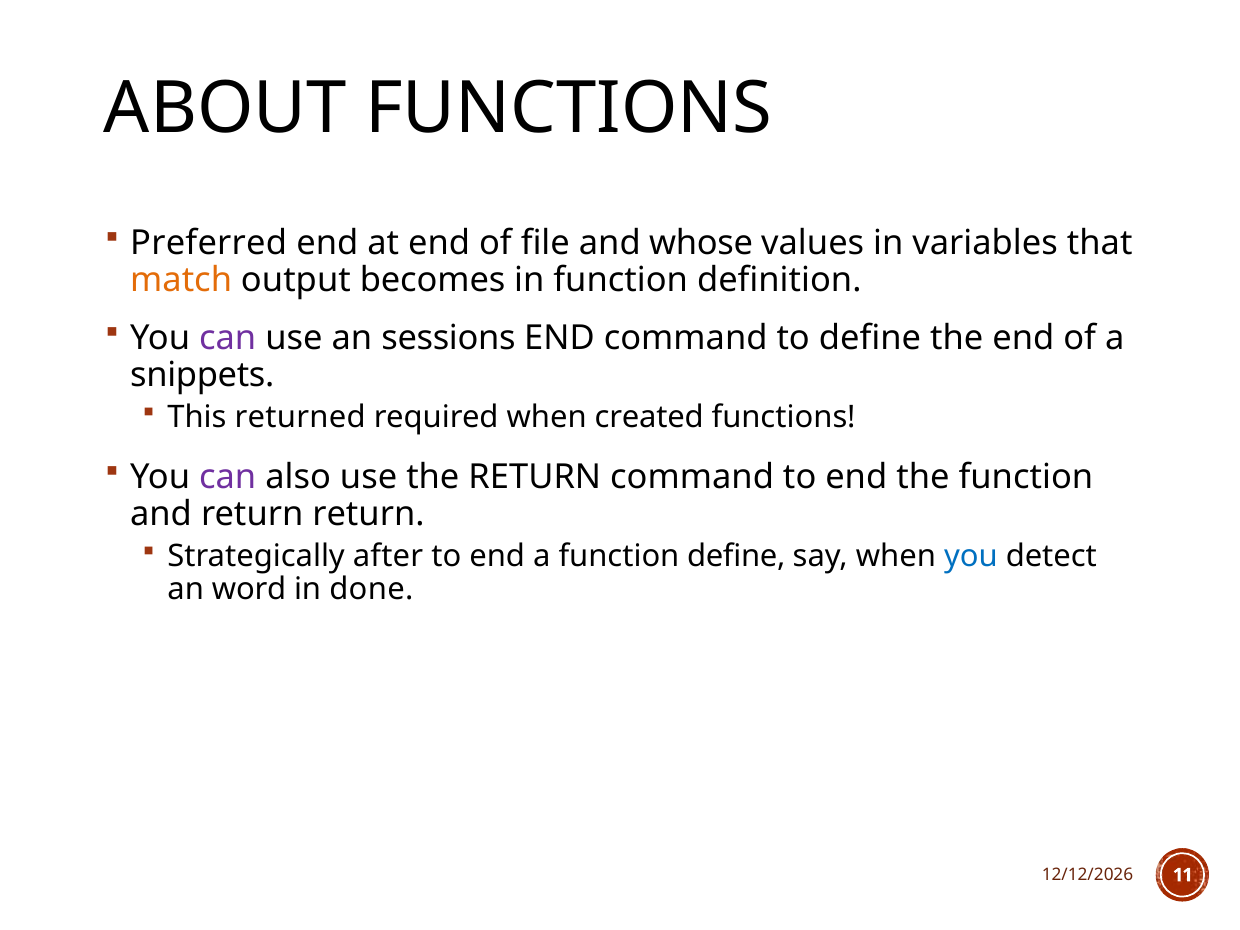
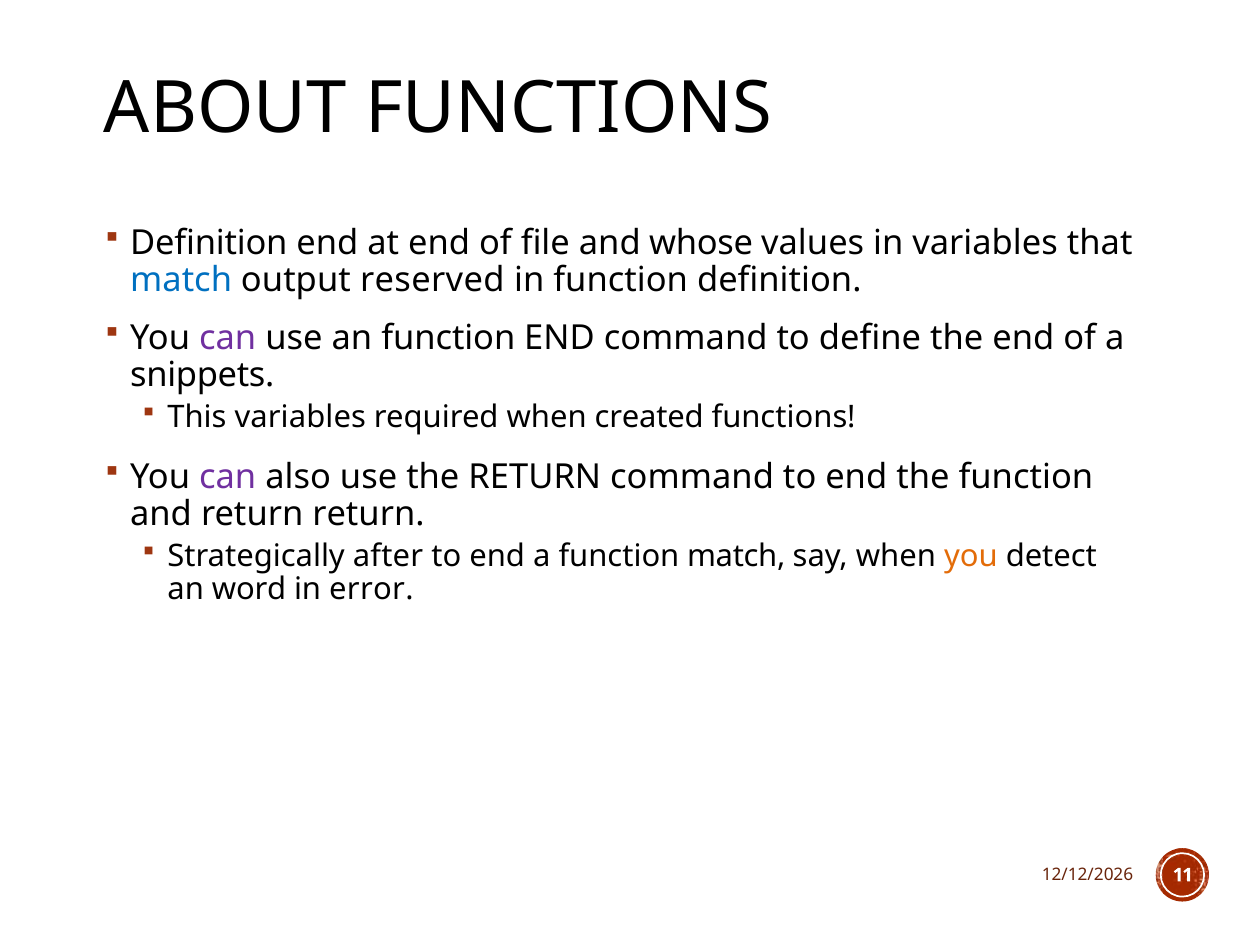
Preferred: Preferred -> Definition (209, 243)
match colour: orange -> blue (181, 280)
becomes: becomes -> reserved (432, 280)
an sessions: sessions -> function (448, 338)
This returned: returned -> variables (300, 417)
function define: define -> match (736, 556)
you colour: blue -> orange (971, 556)
done: done -> error (371, 590)
